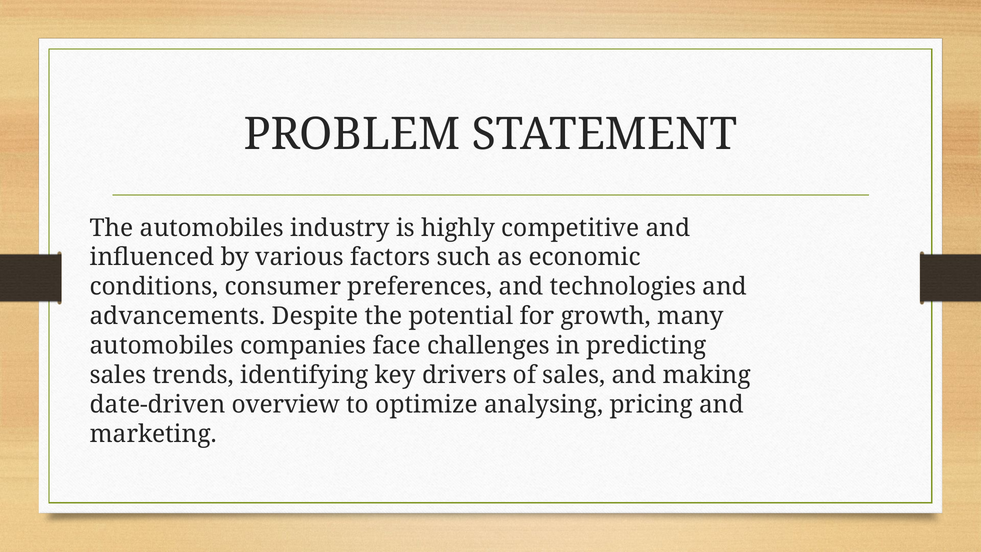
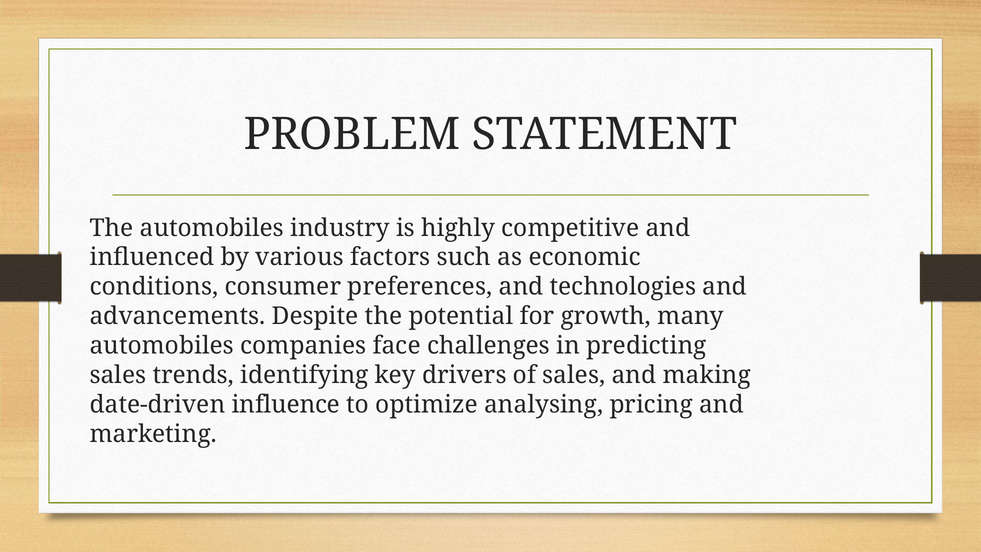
overview: overview -> influence (286, 404)
